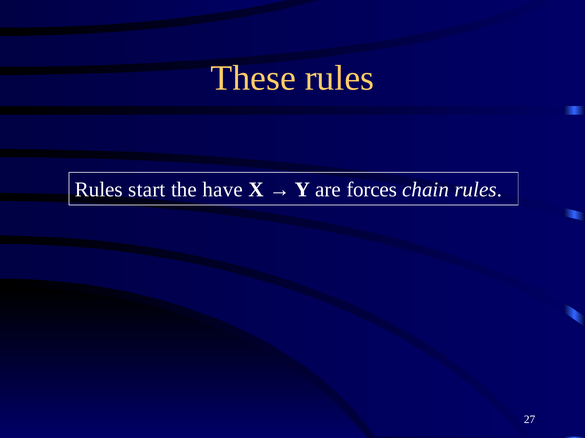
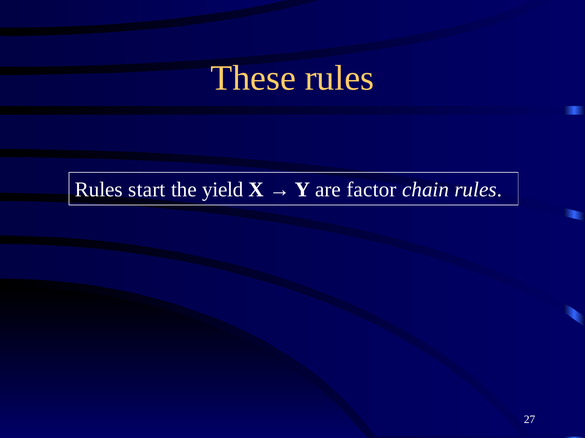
have: have -> yield (223, 190)
forces: forces -> factor (371, 190)
